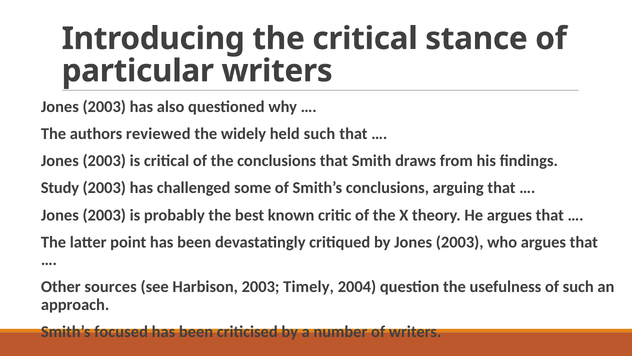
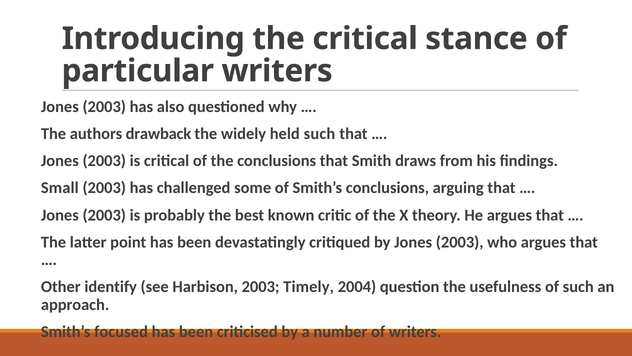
reviewed: reviewed -> drawback (158, 134)
Study: Study -> Small (60, 188)
sources: sources -> identify (111, 287)
